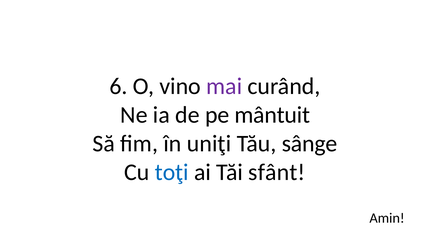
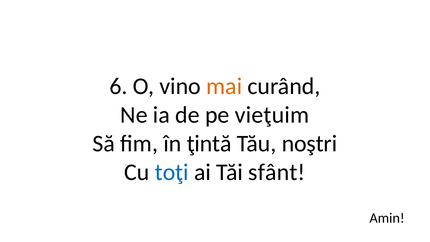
mai colour: purple -> orange (224, 86)
mântuit: mântuit -> vieţuim (272, 115)
uniţi: uniţi -> ţintă (209, 143)
sânge: sânge -> noştri (310, 143)
